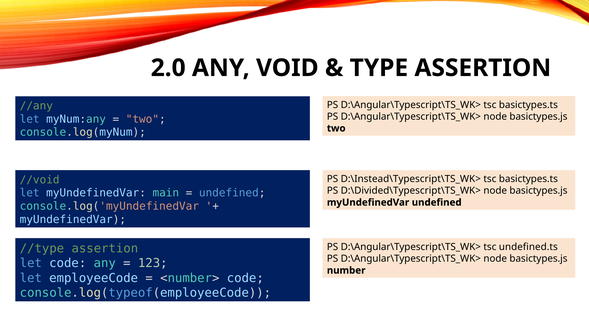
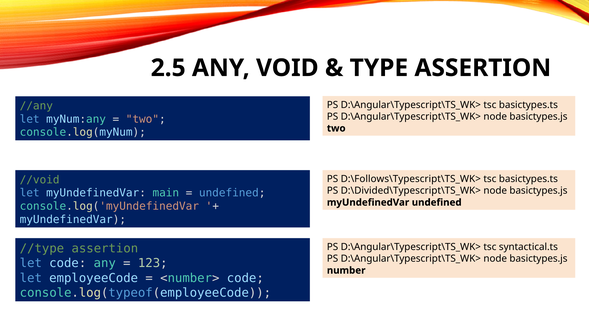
2.0: 2.0 -> 2.5 (168, 68)
D:\Instead\Typescript\TS_WK>: D:\Instead\Typescript\TS_WK> -> D:\Follows\Typescript\TS_WK> (411, 179)
undefined.ts: undefined.ts -> syntactical.ts (528, 247)
